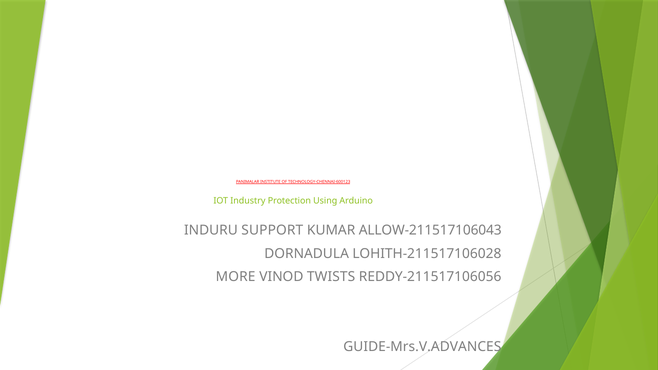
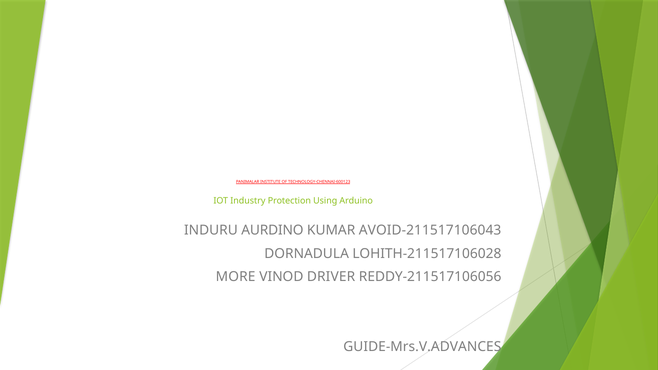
SUPPORT: SUPPORT -> AURDINO (272, 230)
ALLOW-211517106043: ALLOW-211517106043 -> AVOID-211517106043 (430, 230)
TWISTS: TWISTS -> DRIVER (331, 277)
